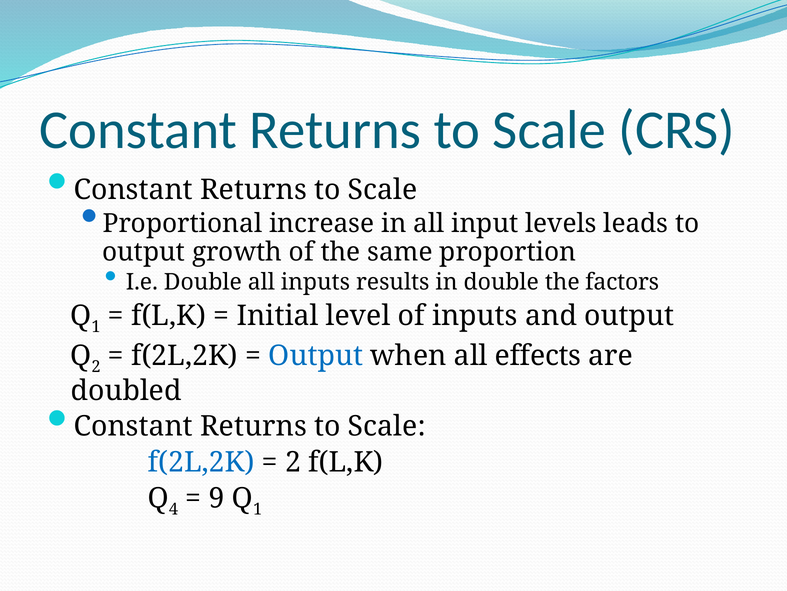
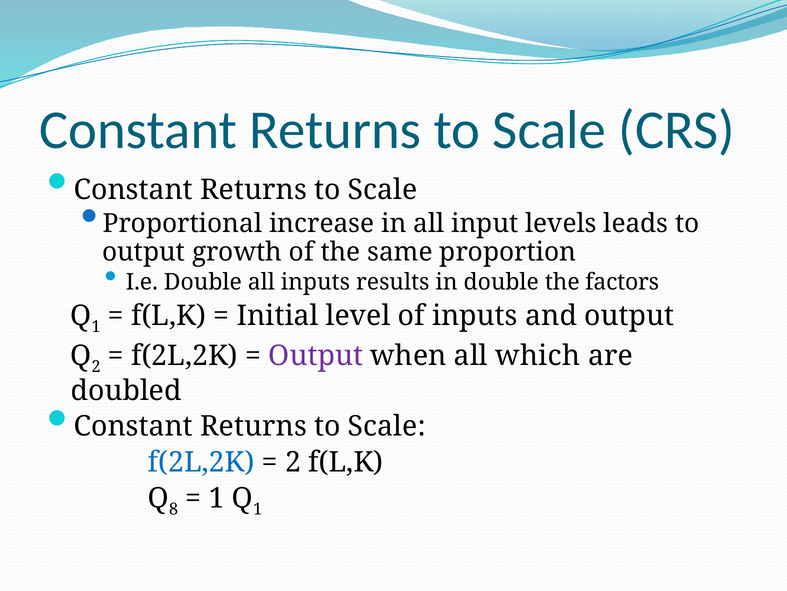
Output colour: blue -> purple (316, 355)
effects: effects -> which (538, 355)
4: 4 -> 8 (174, 509)
9: 9 -> 1 (217, 498)
